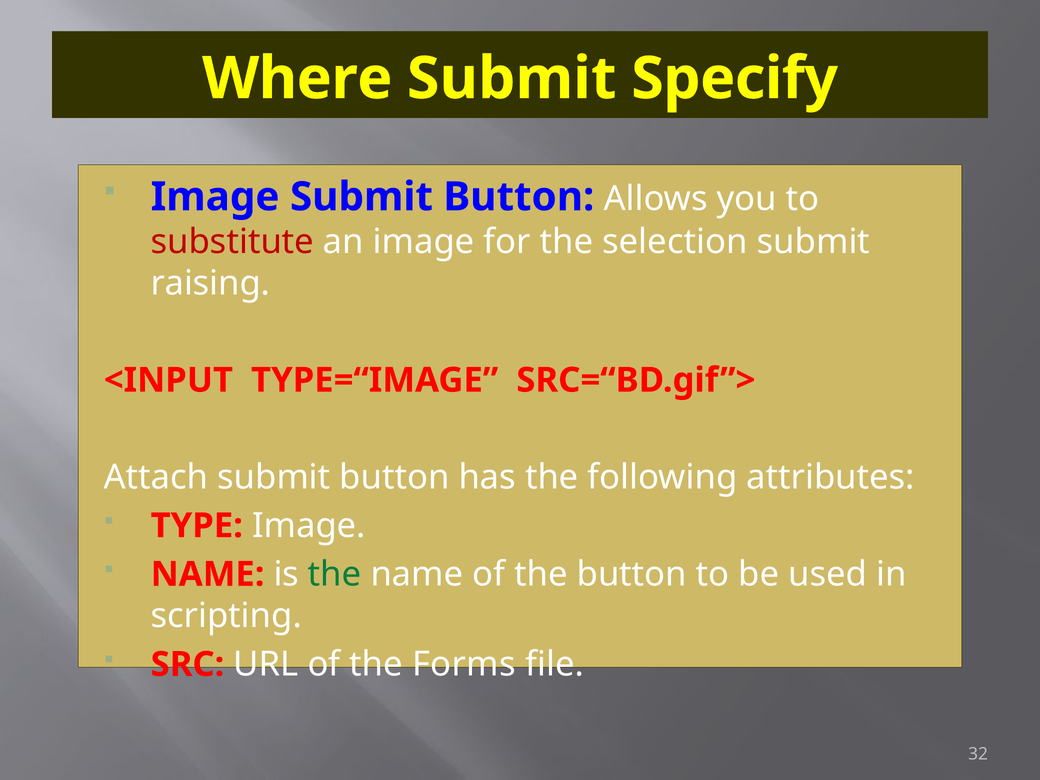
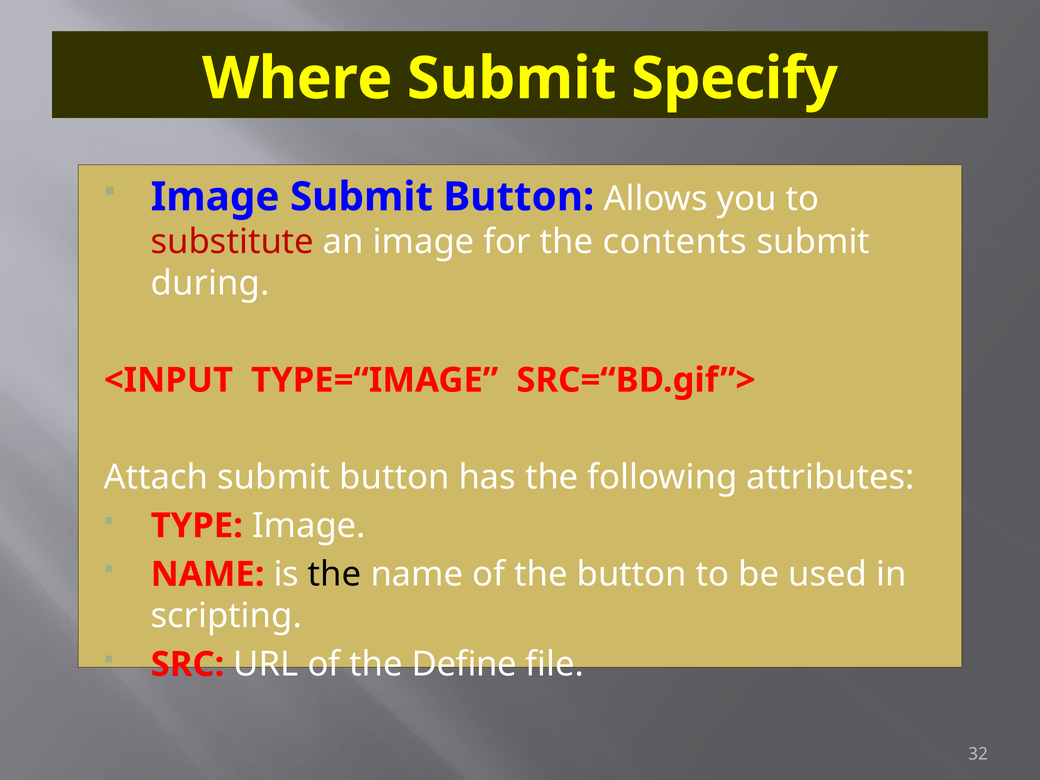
selection: selection -> contents (675, 242)
raising: raising -> during (210, 283)
the colour: green -> black (335, 574)
Forms: Forms -> Define (464, 664)
